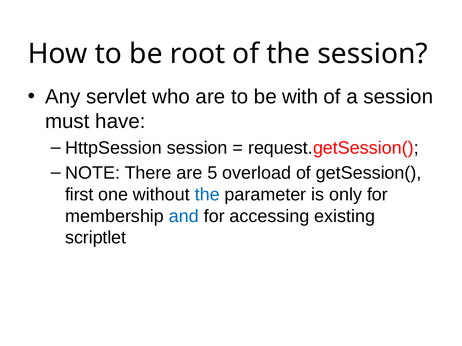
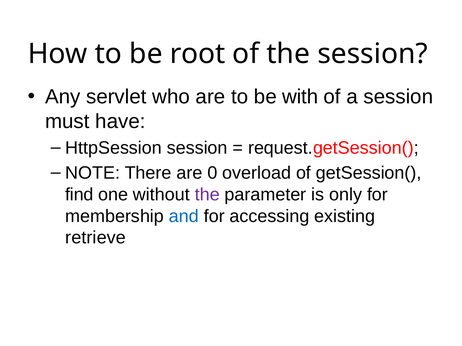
5: 5 -> 0 (212, 173)
first: first -> find (79, 195)
the colour: blue -> purple (207, 195)
scriptlet: scriptlet -> retrieve (96, 238)
